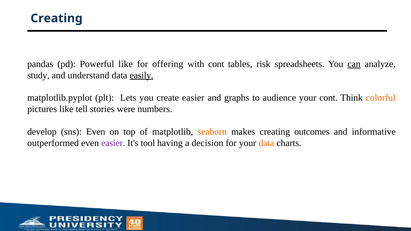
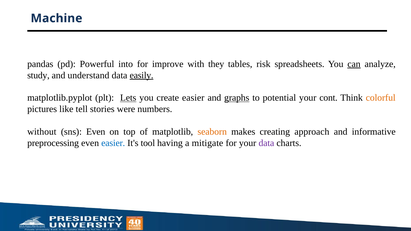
Creating: Creating -> Machine (57, 18)
Powerful like: like -> into (126, 64)
offering: offering -> improve (168, 64)
with cont: cont -> they (216, 64)
Lets underline: none -> present (128, 98)
graphs underline: none -> present (237, 98)
audience: audience -> potential (279, 98)
develop: develop -> without (42, 132)
outcomes: outcomes -> approach (312, 132)
outperformed: outperformed -> preprocessing (53, 143)
easier colour: purple -> blue (113, 143)
decision: decision -> mitigate (207, 143)
data colour: orange -> purple (266, 143)
